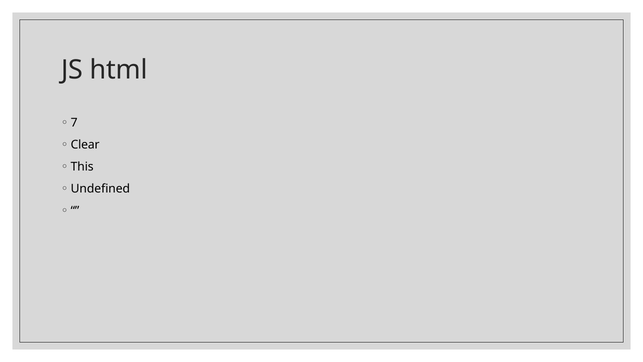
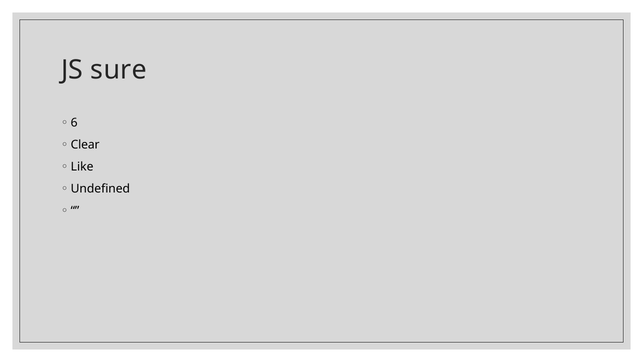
html: html -> sure (119, 70)
7: 7 -> 6 (74, 123)
This: This -> Like (82, 167)
